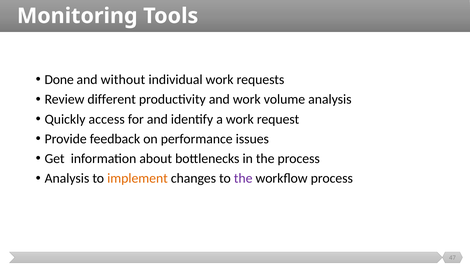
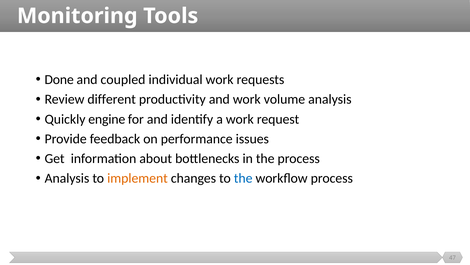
without: without -> coupled (123, 79)
access: access -> engine (107, 119)
the colour: purple -> blue (243, 178)
